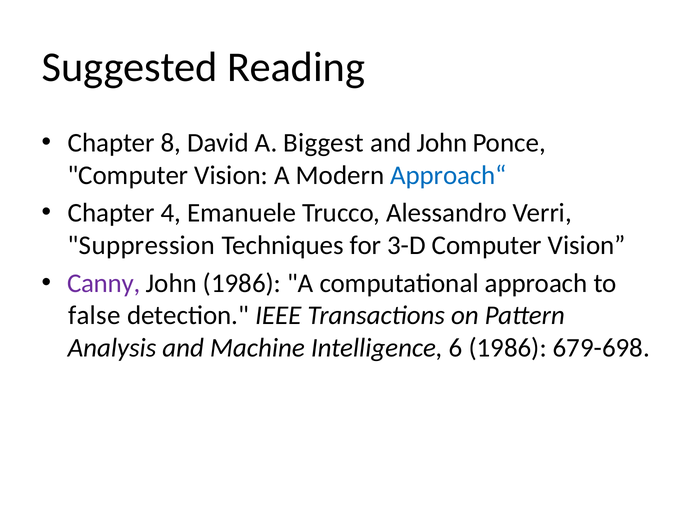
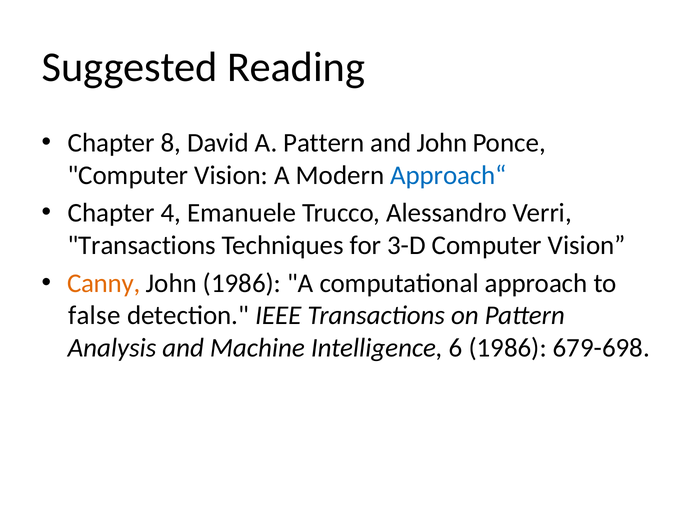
A Biggest: Biggest -> Pattern (324, 143)
Suppression: Suppression -> Transactions (142, 246)
Canny colour: purple -> orange (104, 283)
